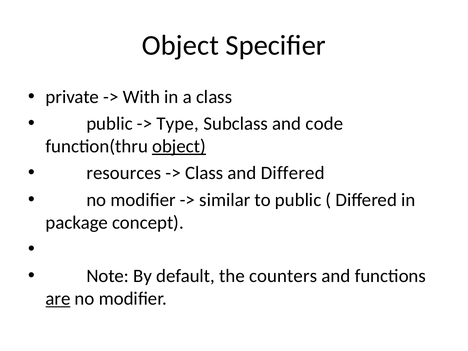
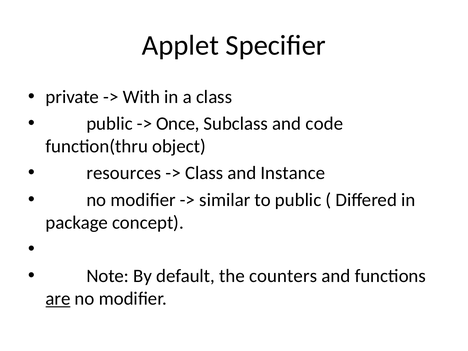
Object: Object -> Applet (180, 45)
Type: Type -> Once (178, 124)
object underline: present -> none (179, 146)
and Differed: Differed -> Instance (293, 173)
